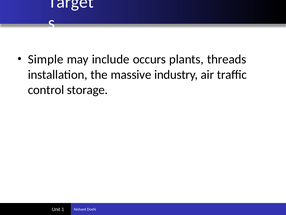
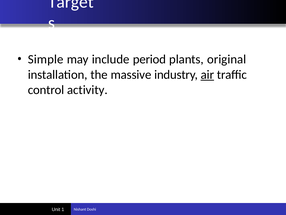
occurs: occurs -> period (149, 59)
threads: threads -> original (227, 59)
air underline: none -> present (207, 74)
storage: storage -> activity (87, 90)
